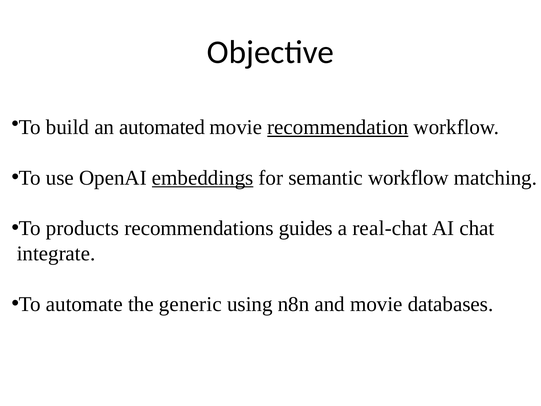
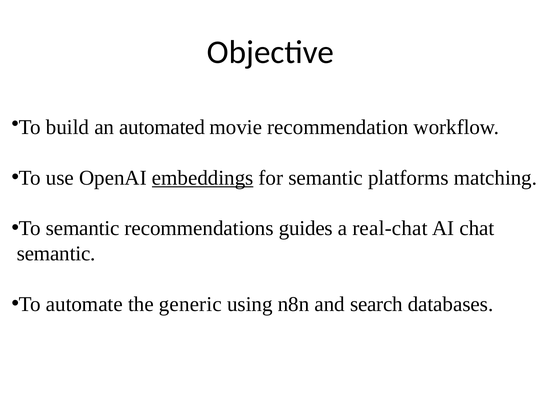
recommendation underline: present -> none (338, 127)
semantic workflow: workflow -> platforms (408, 178)
To products: products -> semantic (83, 228)
integrate: integrate -> semantic (56, 253)
and movie: movie -> search (376, 304)
